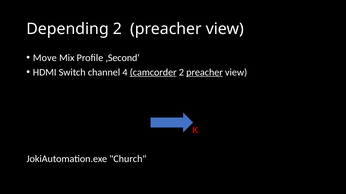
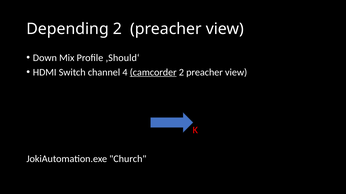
Move: Move -> Down (45, 58)
‚Second‘: ‚Second‘ -> ‚Should‘ (123, 58)
preacher underline: present -> none (205, 72)
